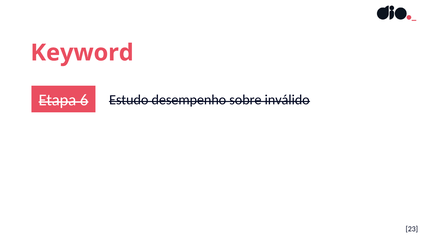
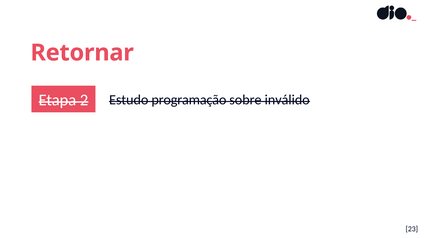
Keyword: Keyword -> Retornar (82, 53)
6: 6 -> 2 (84, 100)
desempenho: desempenho -> programação (189, 100)
